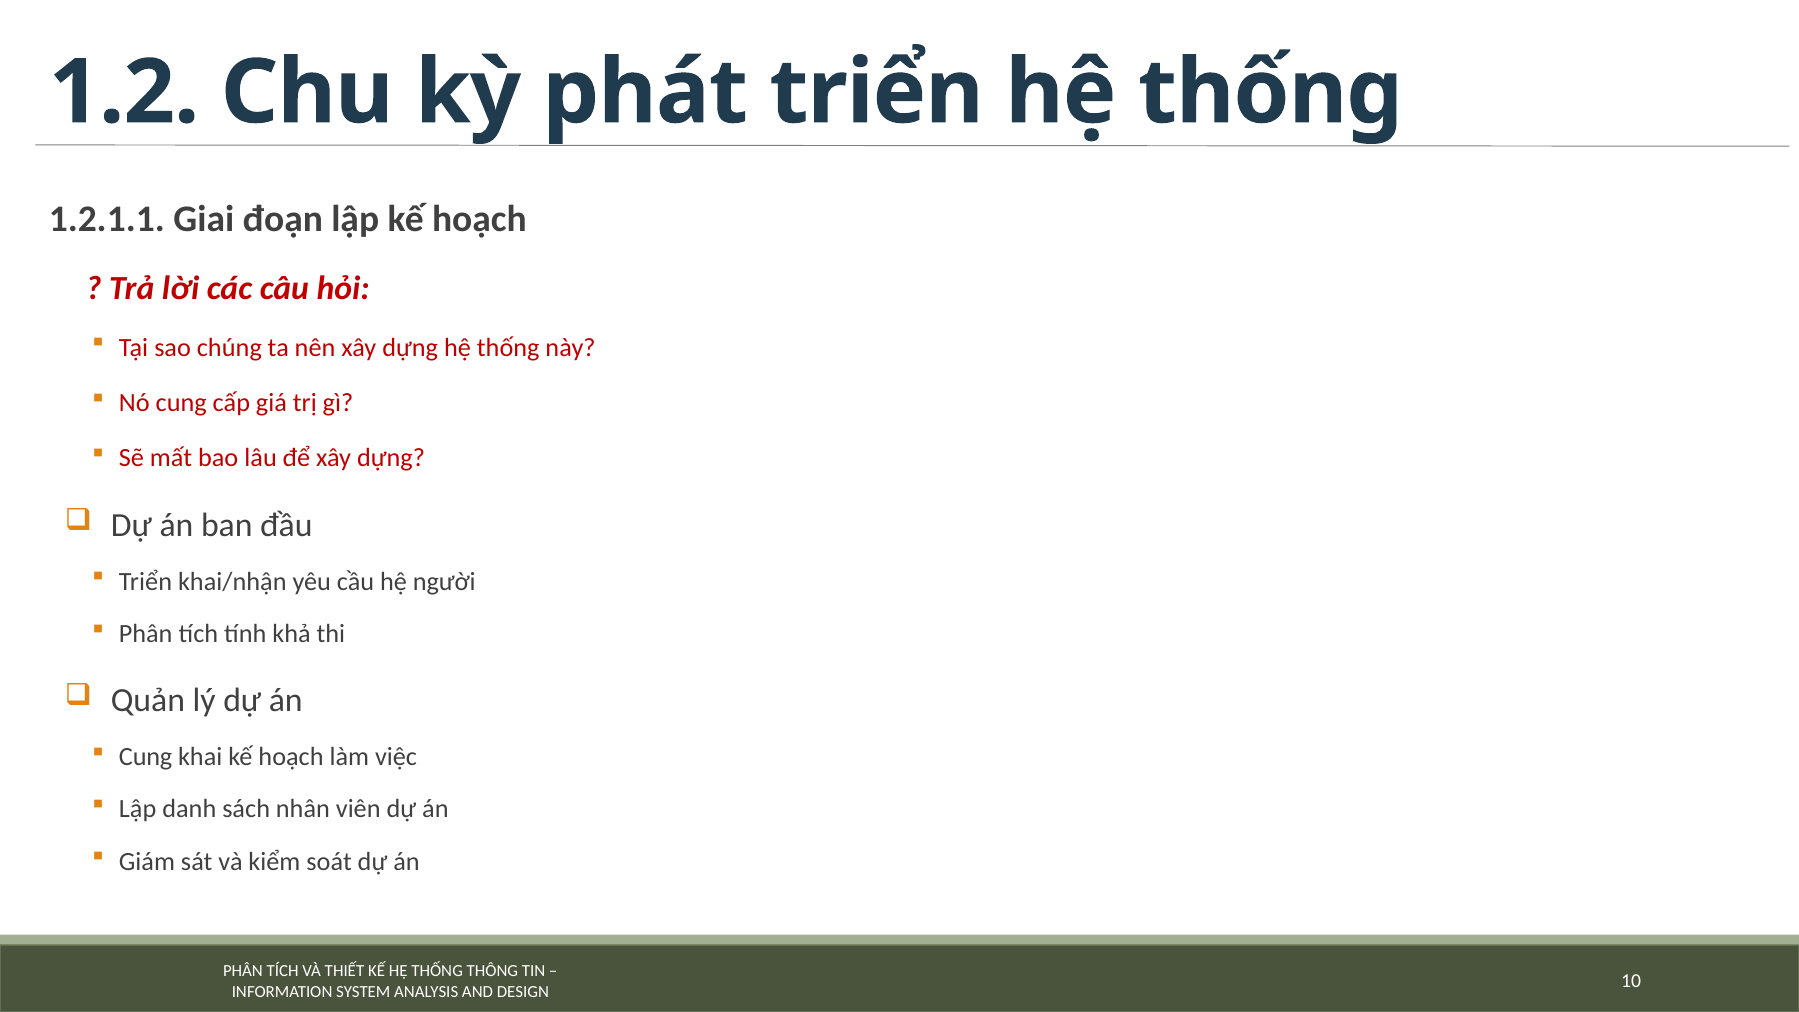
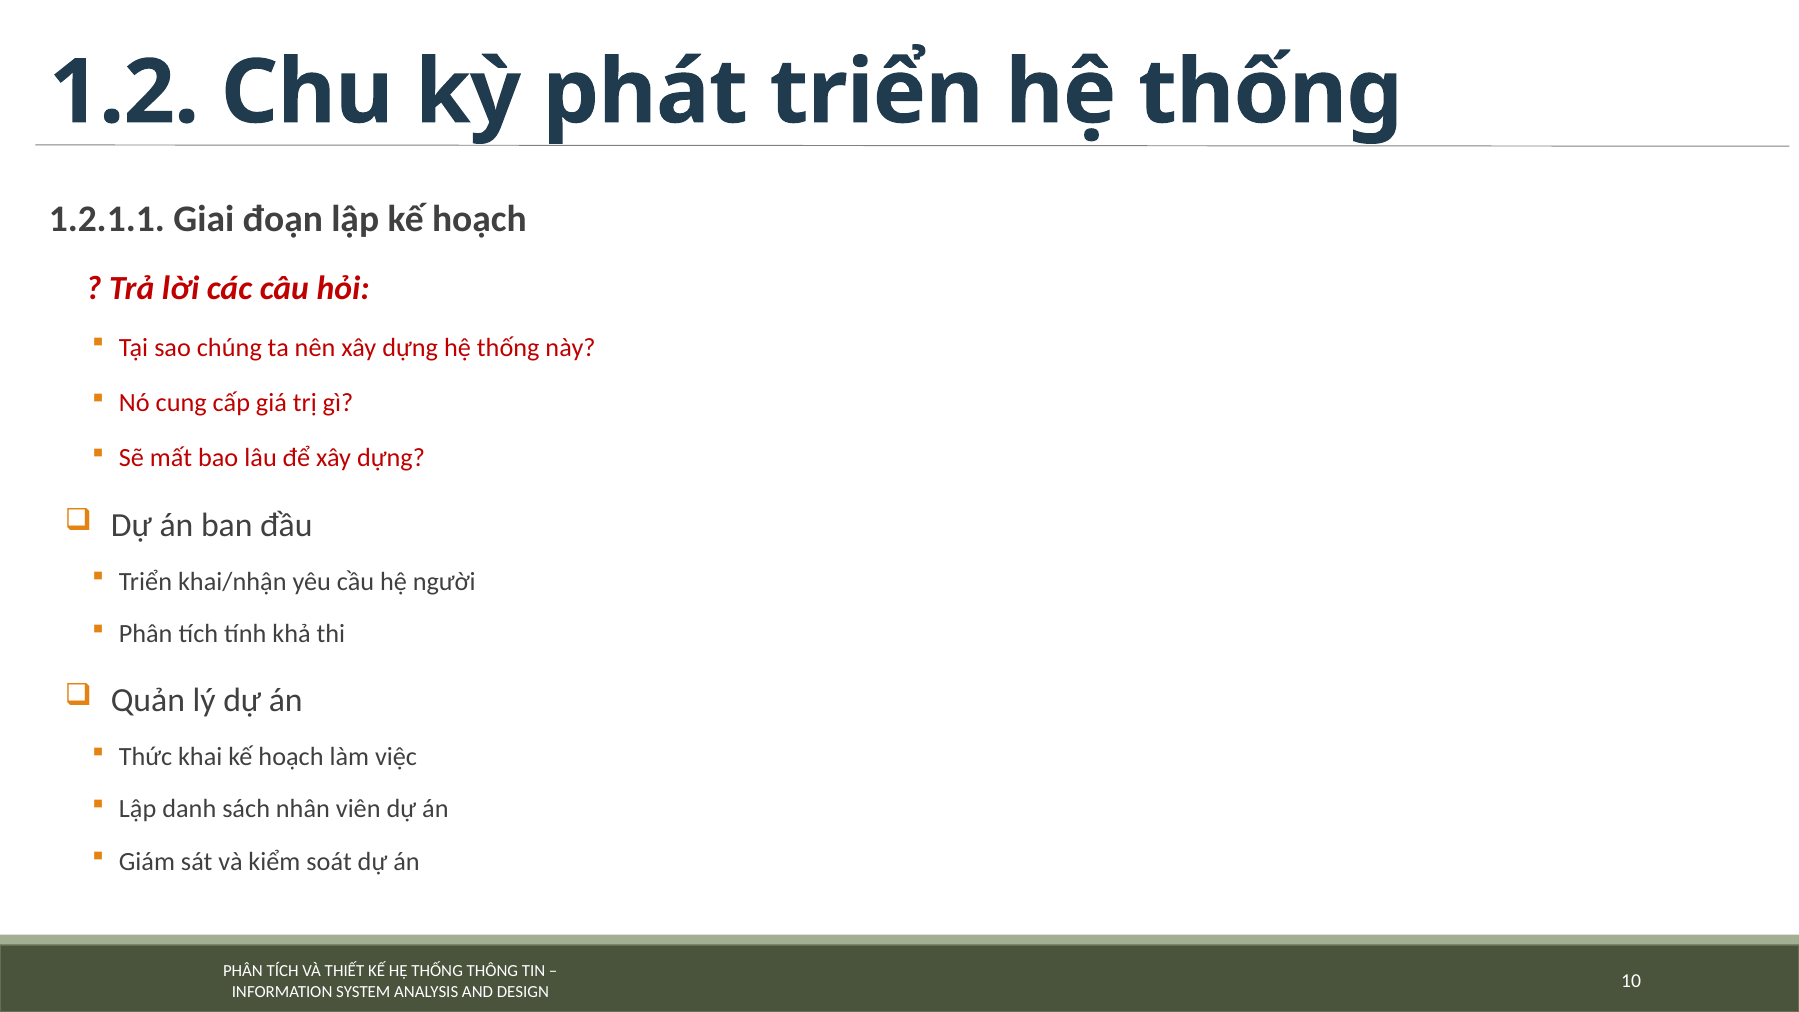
Cung: Cung -> Thức (146, 757)
